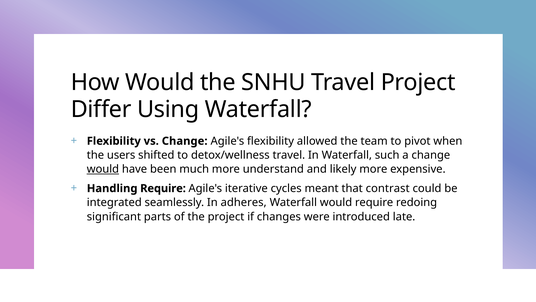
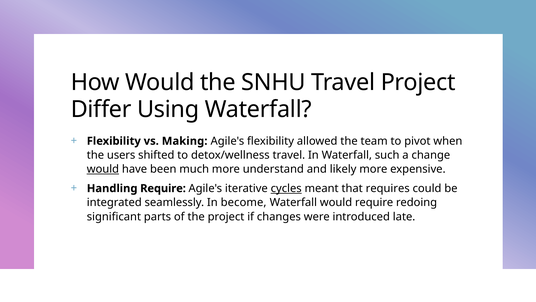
vs Change: Change -> Making (185, 141)
cycles underline: none -> present (286, 188)
contrast: contrast -> requires (388, 188)
adheres: adheres -> become (244, 202)
